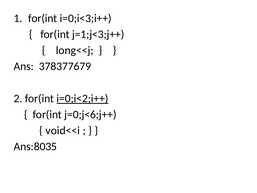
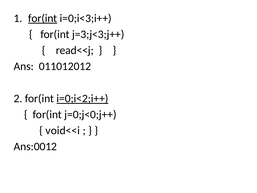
for(int underline: none -> present (43, 18)
j=1;j<3;j++: j=1;j<3;j++ -> j=3;j<3;j++ (98, 34)
long<<j: long<<j -> read<<j (75, 50)
378377679: 378377679 -> 011012012 (65, 66)
j=0;j<6;j++: j=0;j<6;j++ -> j=0;j<0;j++ (90, 114)
Ans:8035: Ans:8035 -> Ans:0012 (35, 146)
